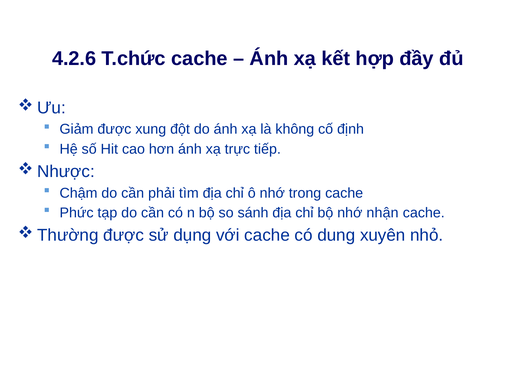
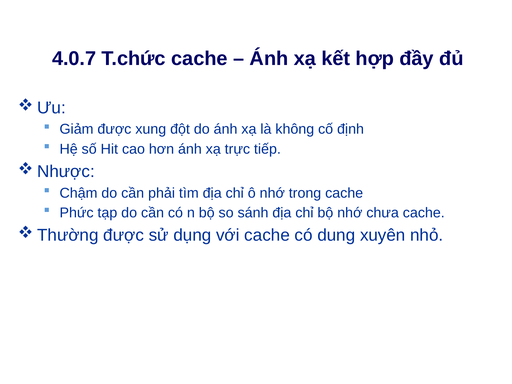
4.2.6: 4.2.6 -> 4.0.7 (74, 59)
nhận: nhận -> chưa (383, 213)
